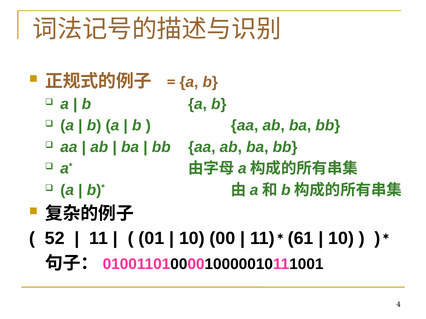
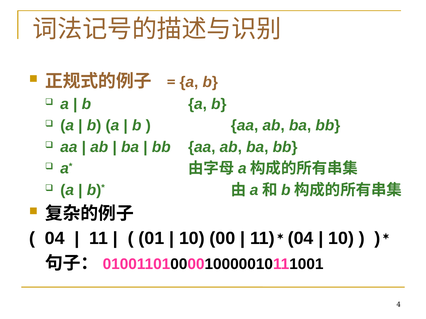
52: 52 -> 04 (55, 239)
61: 61 -> 04 (301, 239)
